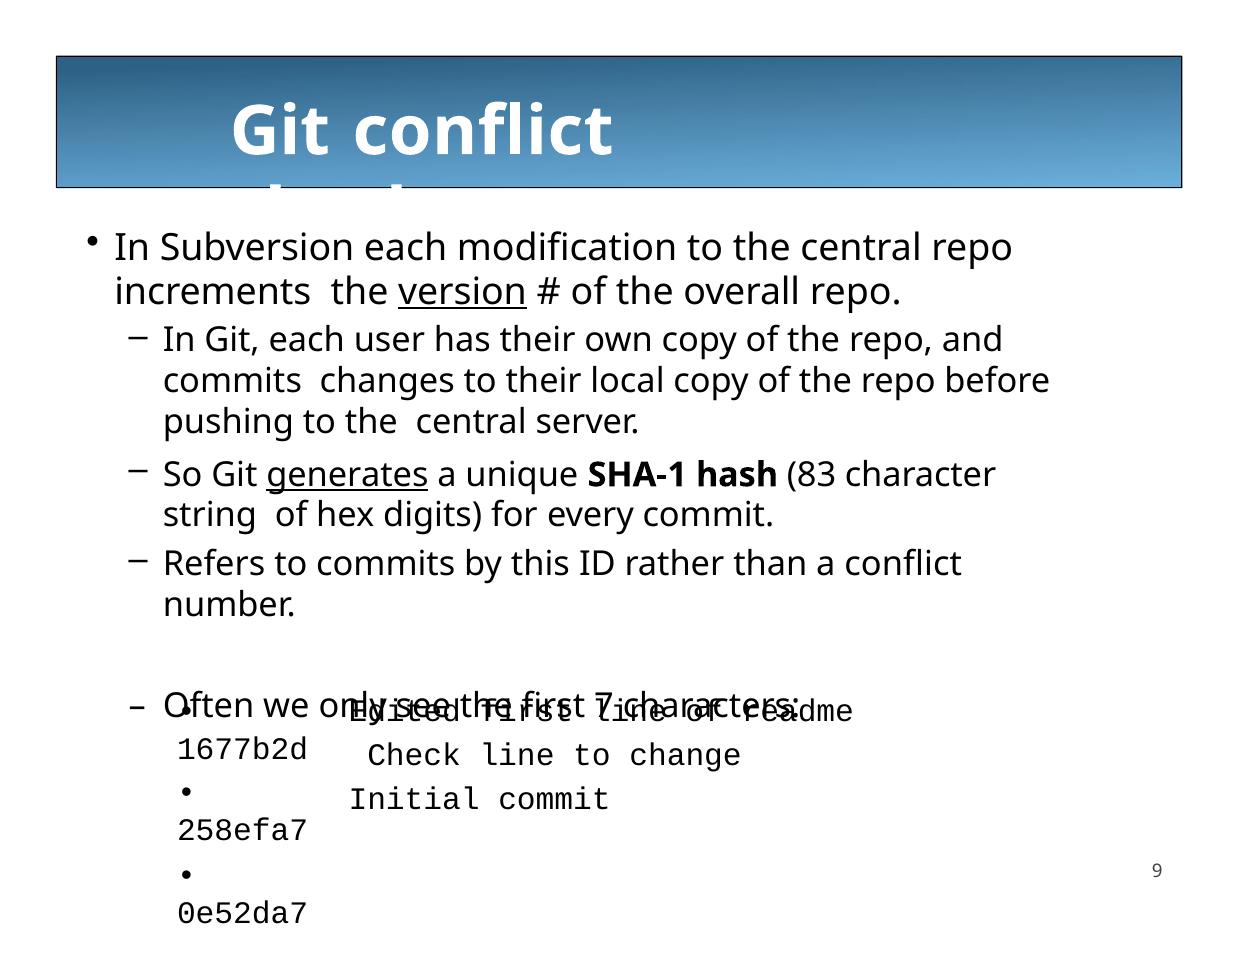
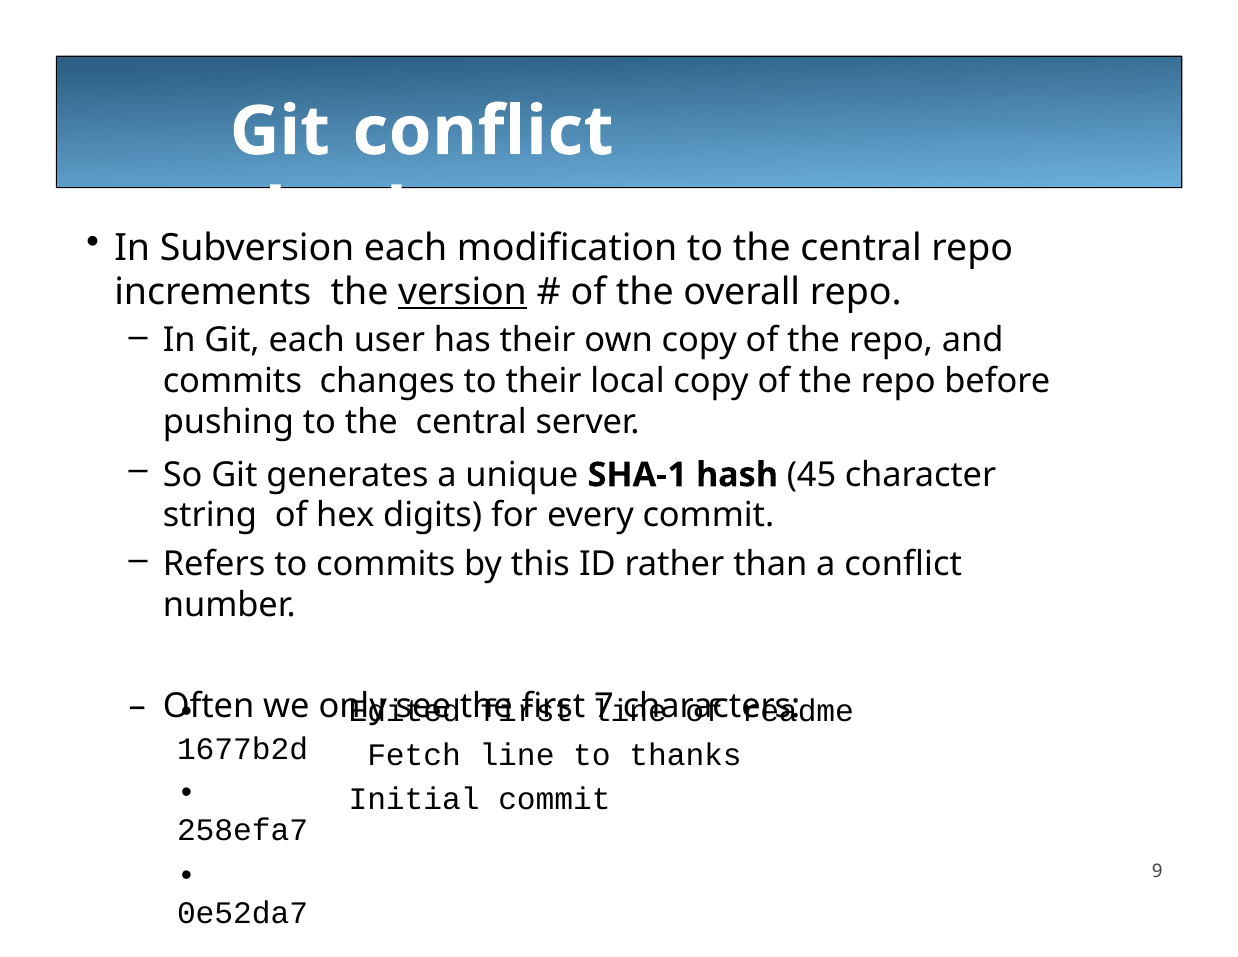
generates underline: present -> none (347, 475)
83: 83 -> 45 (812, 475)
Check: Check -> Fetch (414, 755)
change: change -> thanks (686, 755)
